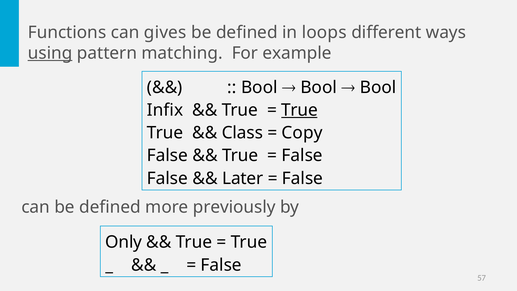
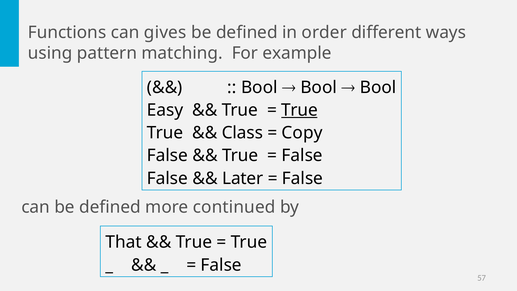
loops: loops -> order (324, 32)
using underline: present -> none (50, 53)
Infix: Infix -> Easy (165, 110)
previously: previously -> continued (234, 207)
Only: Only -> That (124, 242)
